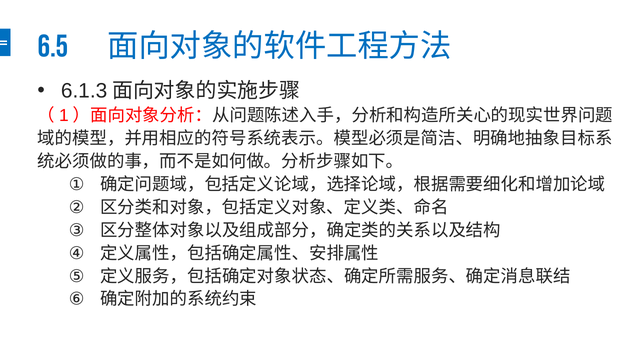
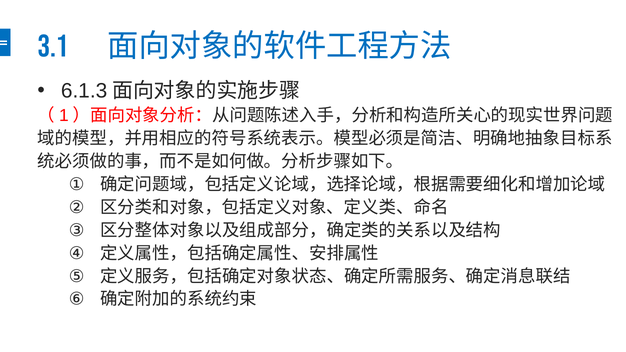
6.5: 6.5 -> 3.1 (53, 47)
